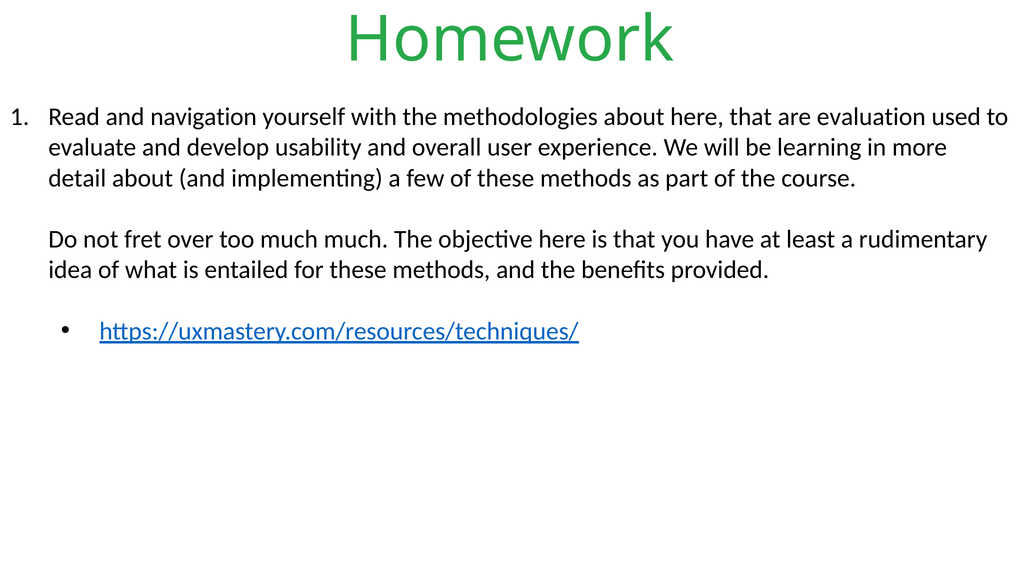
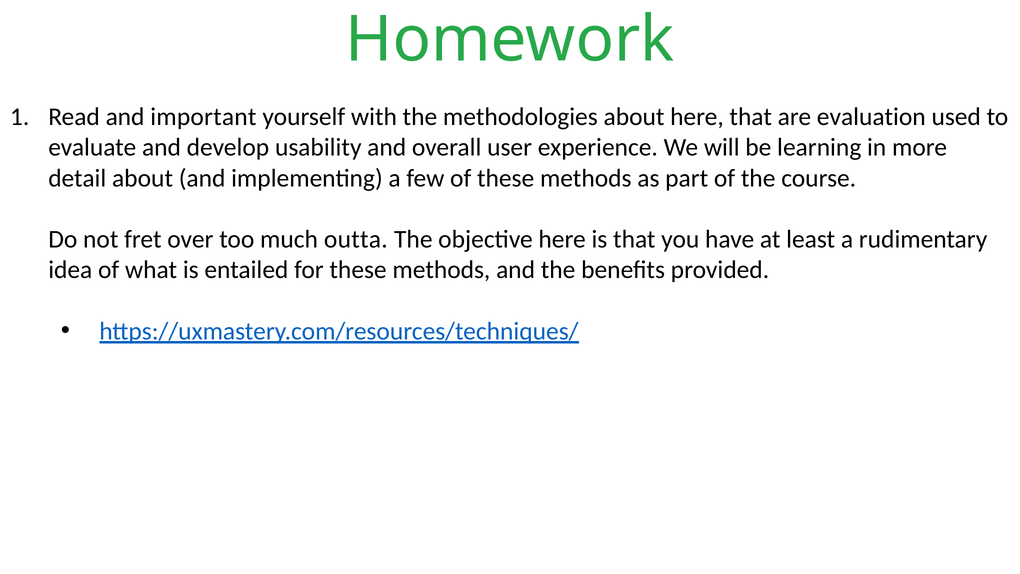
navigation: navigation -> important (203, 117)
much much: much -> outta (356, 239)
